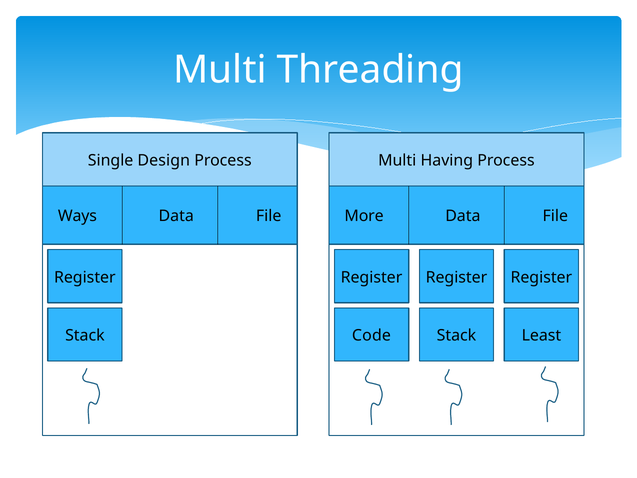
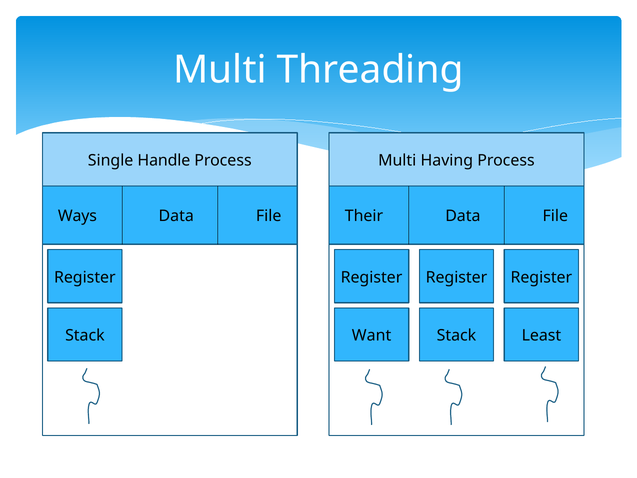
Design: Design -> Handle (164, 160)
More: More -> Their (364, 216)
Code: Code -> Want (372, 336)
